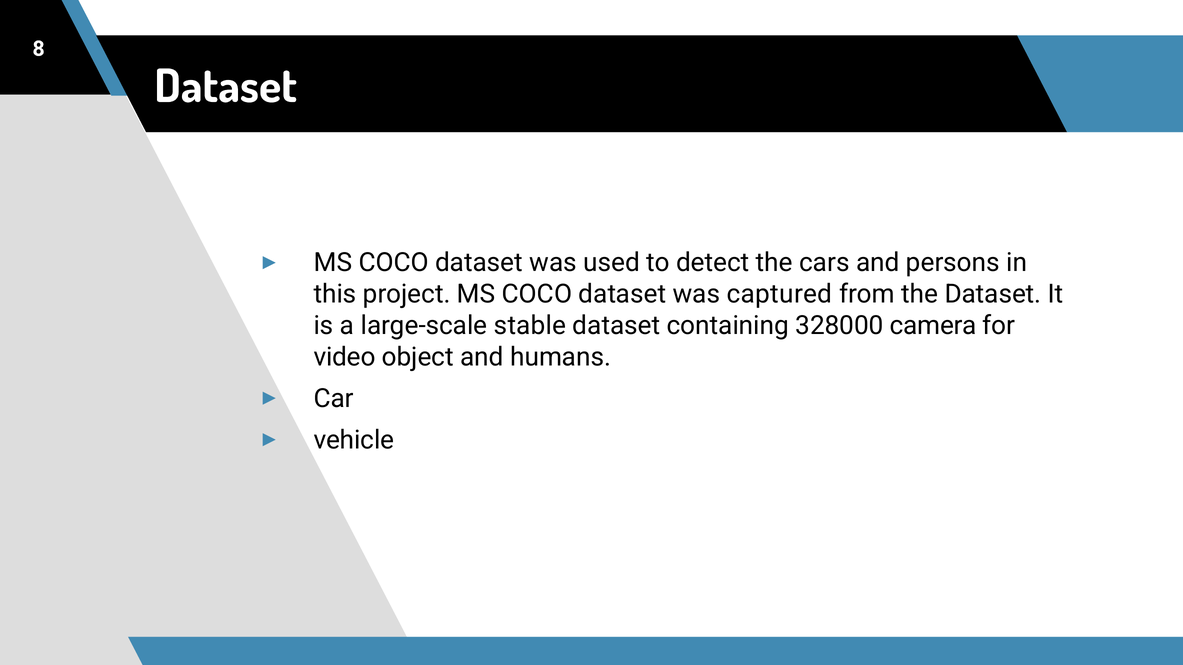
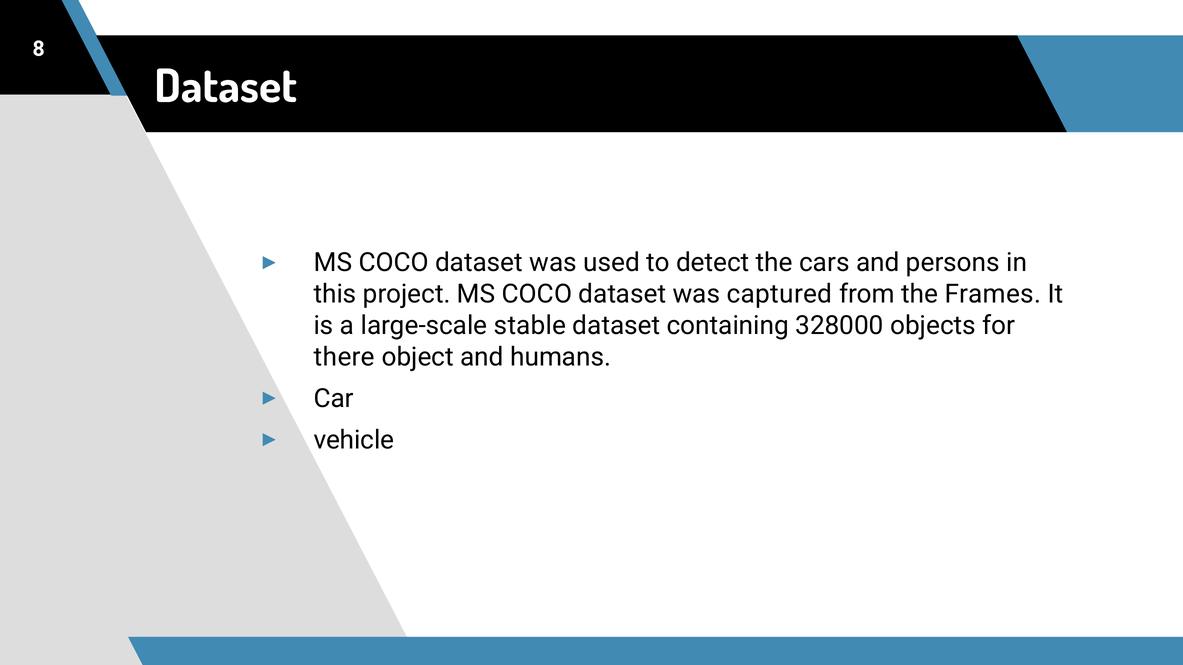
the Dataset: Dataset -> Frames (993, 294)
camera: camera -> objects (933, 326)
video: video -> there (344, 357)
